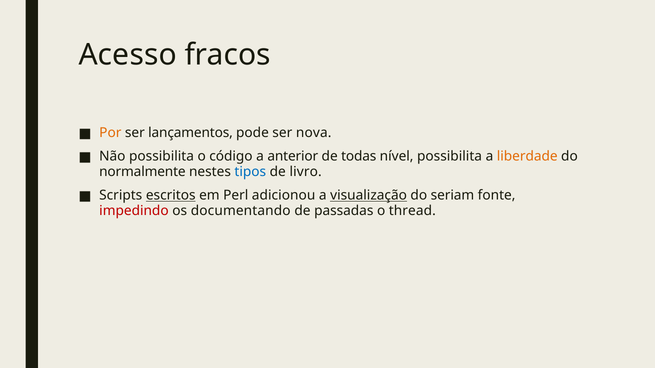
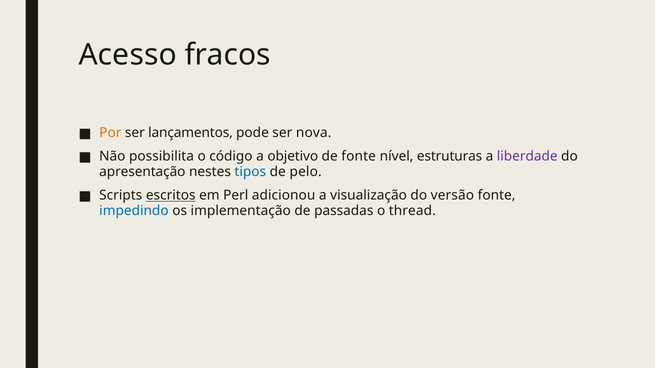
anterior: anterior -> objetivo (293, 157)
de todas: todas -> fonte (359, 157)
nível possibilita: possibilita -> estruturas (450, 157)
liberdade colour: orange -> purple (527, 157)
normalmente: normalmente -> apresentação (142, 172)
livro: livro -> pelo (306, 172)
visualização underline: present -> none (369, 196)
seriam: seriam -> versão (452, 196)
impedindo colour: red -> blue (134, 211)
documentando: documentando -> implementação (241, 211)
